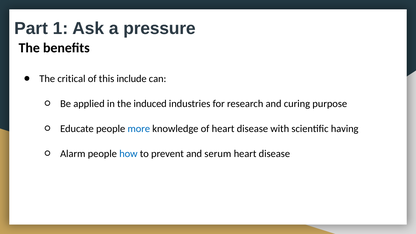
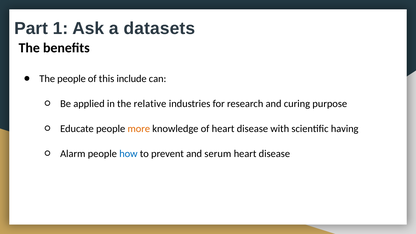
pressure: pressure -> datasets (159, 29)
The critical: critical -> people (72, 79)
induced: induced -> relative (150, 104)
more colour: blue -> orange (139, 129)
